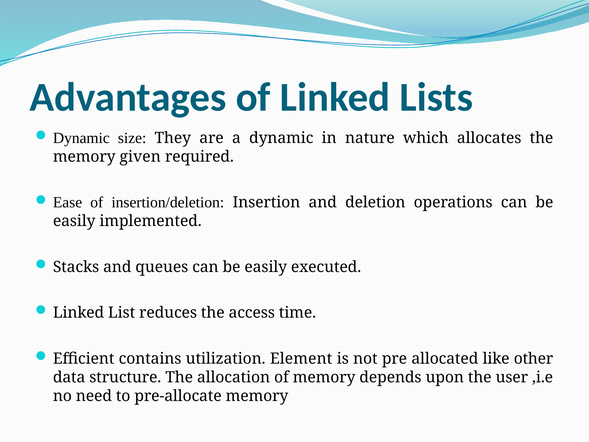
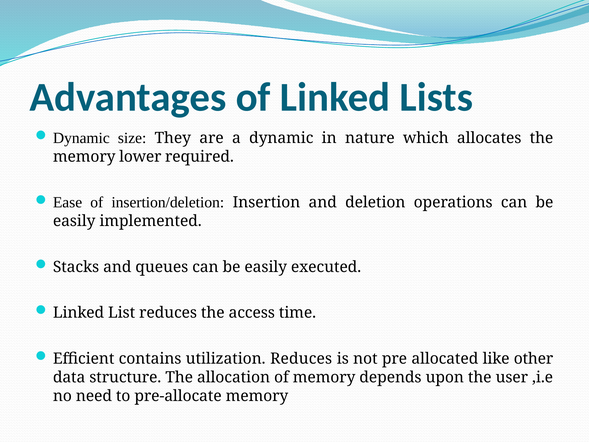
given: given -> lower (140, 157)
utilization Element: Element -> Reduces (301, 358)
